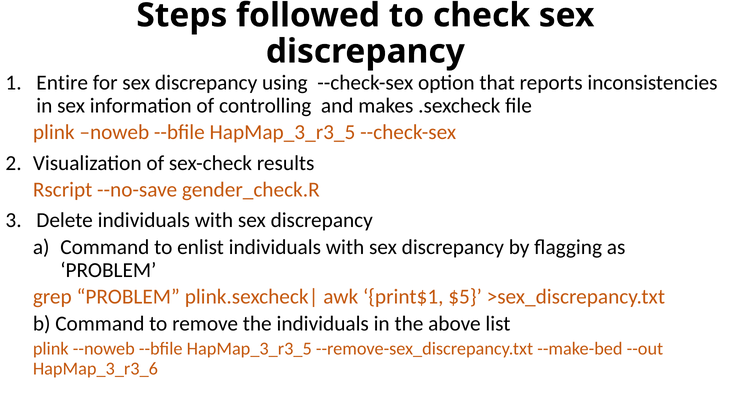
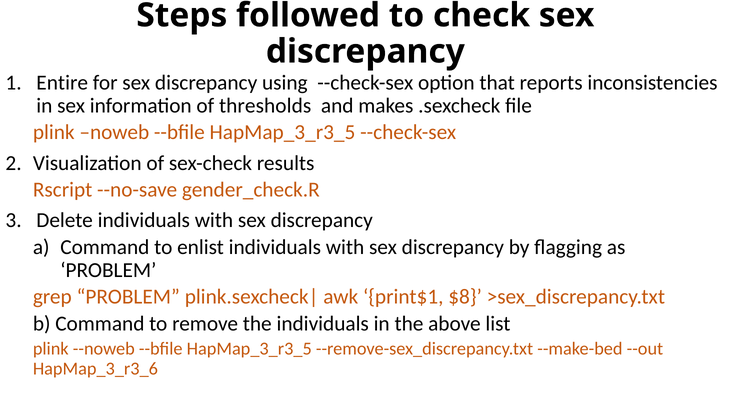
controlling: controlling -> thresholds (265, 106)
$5: $5 -> $8 (465, 297)
